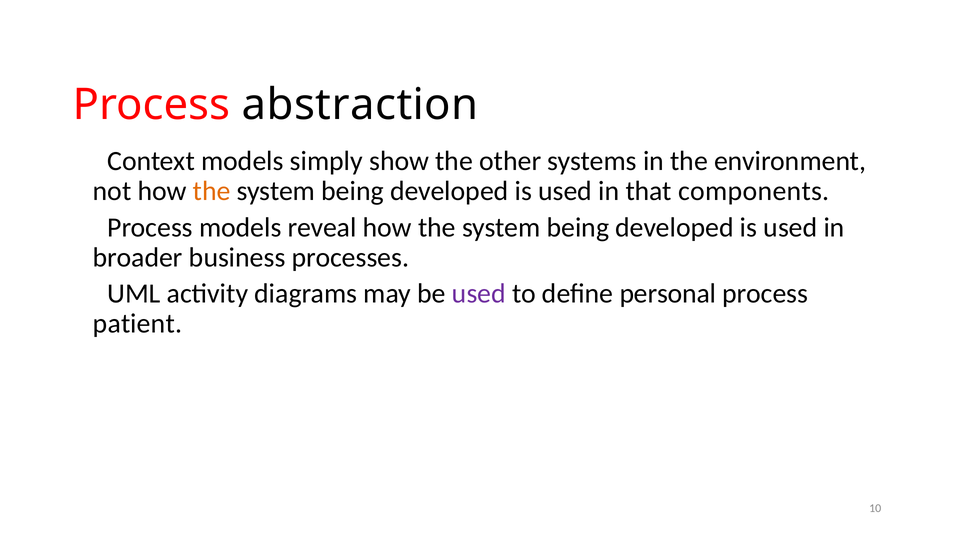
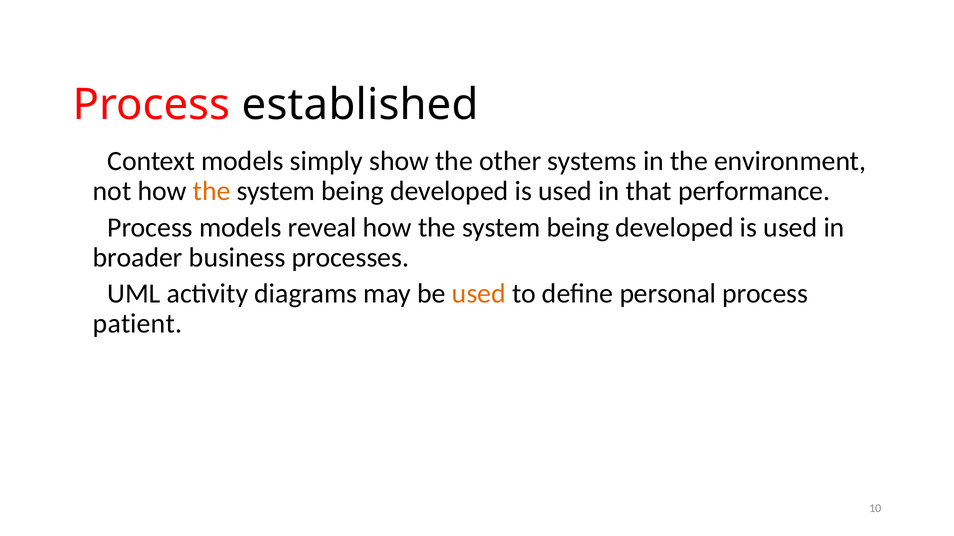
abstraction: abstraction -> established (360, 105)
components: components -> performance (754, 191)
used colour: purple -> orange (479, 294)
